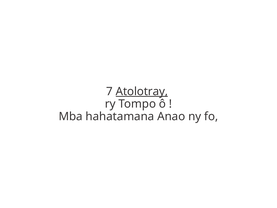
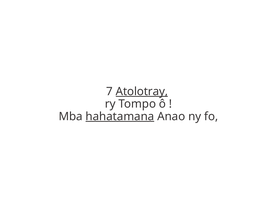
hahatamana underline: none -> present (120, 116)
